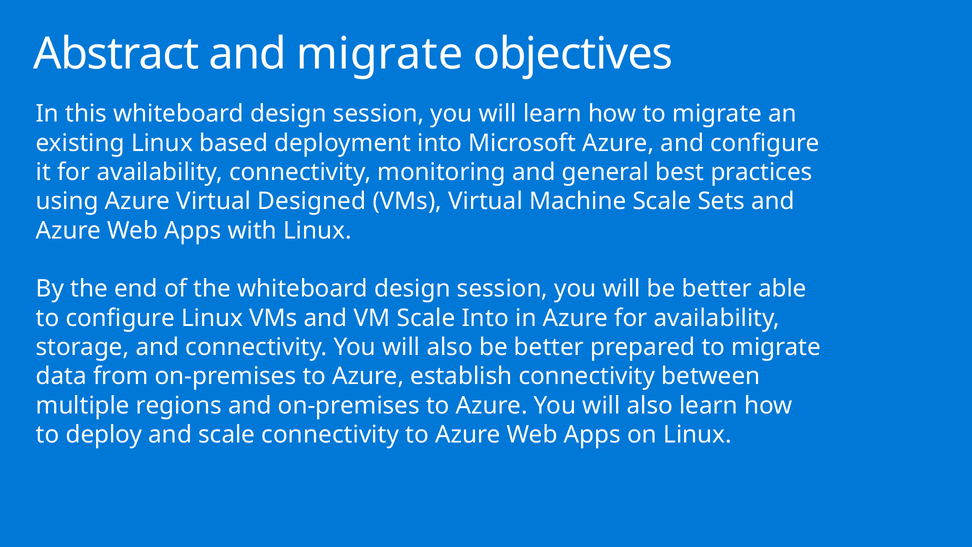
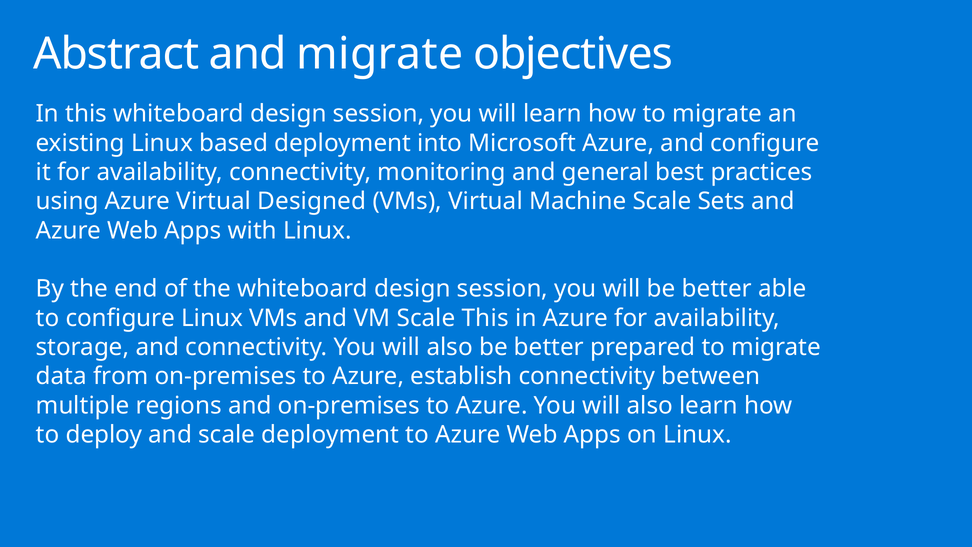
Scale Into: Into -> This (485, 318)
scale connectivity: connectivity -> deployment (330, 435)
